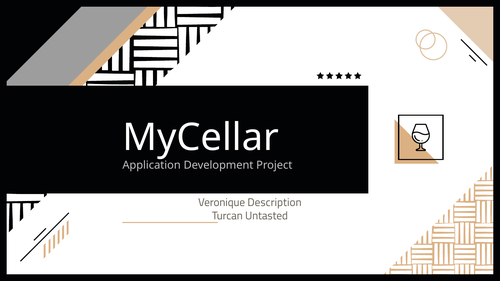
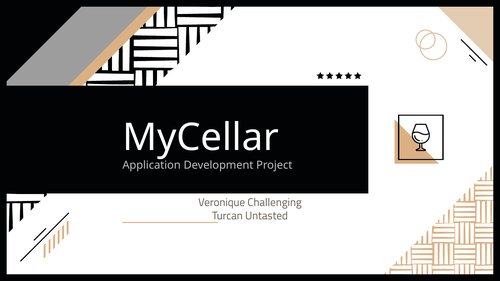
Description: Description -> Challenging (275, 203)
